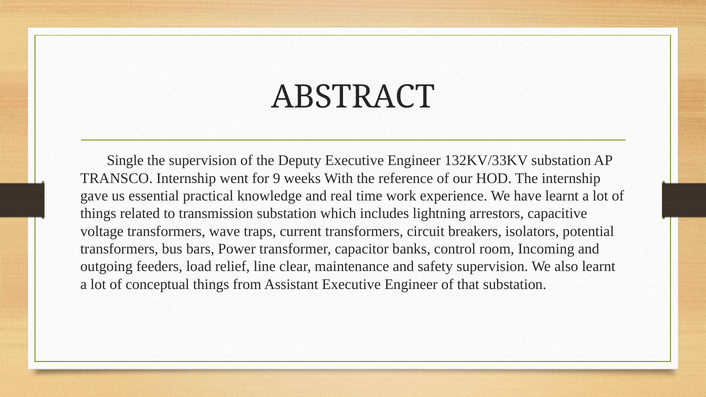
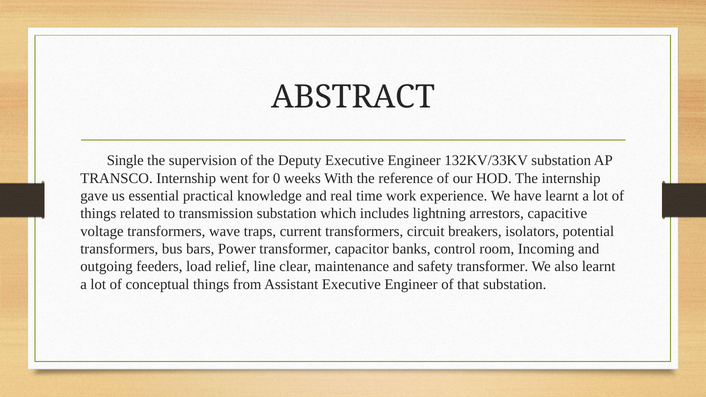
9: 9 -> 0 (277, 178)
safety supervision: supervision -> transformer (492, 267)
